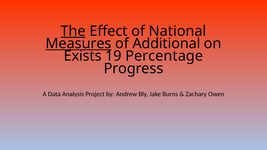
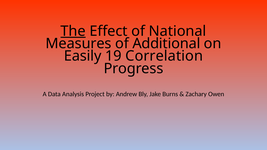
Measures underline: present -> none (79, 44)
Exists: Exists -> Easily (83, 56)
Percentage: Percentage -> Correlation (164, 56)
